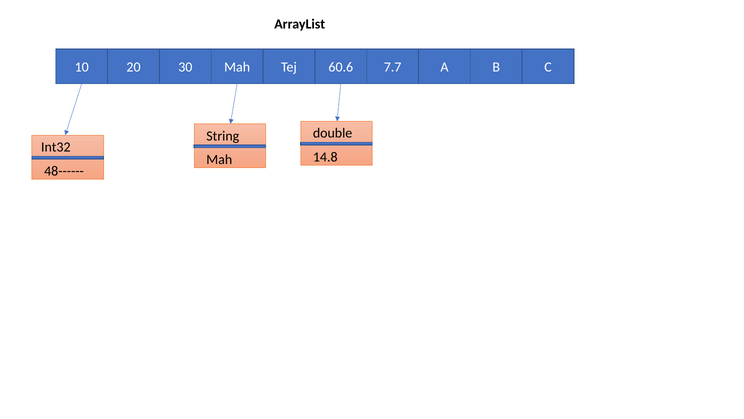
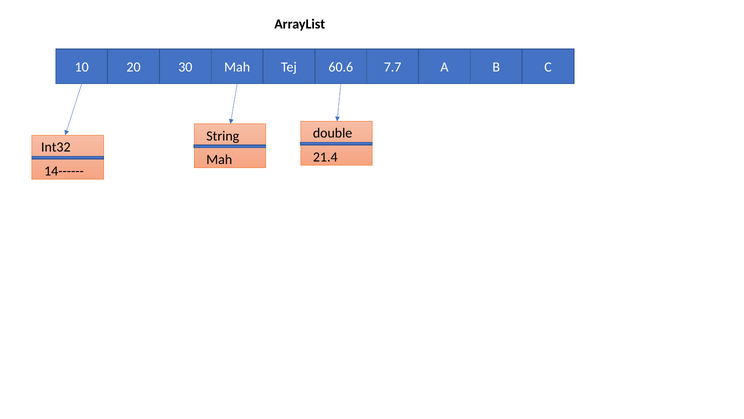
14.8: 14.8 -> 21.4 (325, 157)
48------: 48------ -> 14------ (64, 171)
